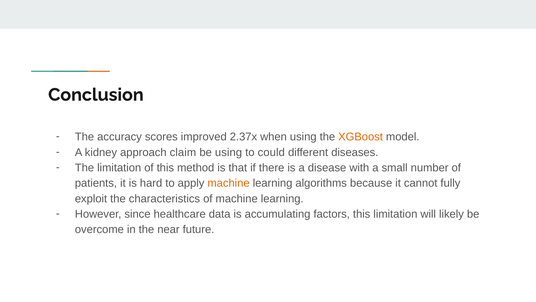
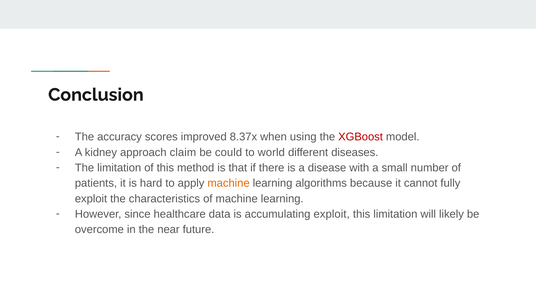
2.37x: 2.37x -> 8.37x (243, 137)
XGBoost colour: orange -> red (361, 137)
be using: using -> could (229, 152)
could: could -> world (271, 152)
accumulating factors: factors -> exploit (332, 214)
